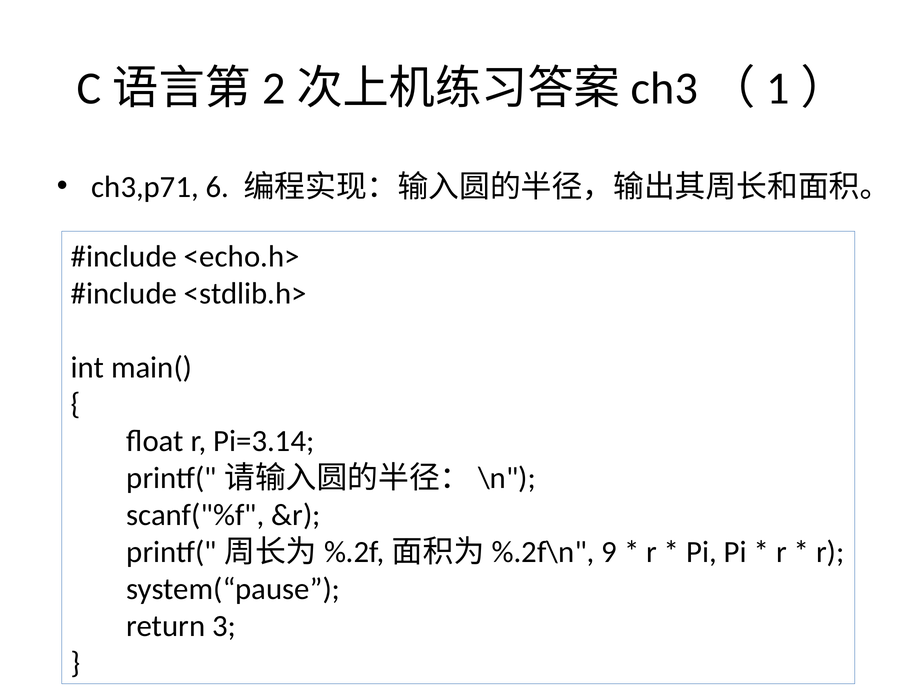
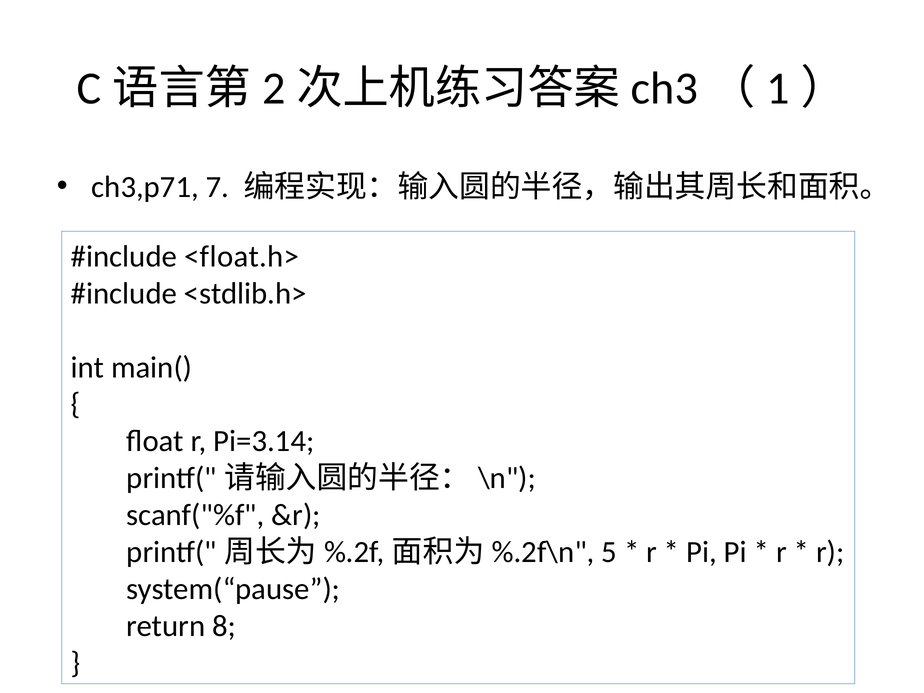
6: 6 -> 7 (217, 187)
<echo.h>: <echo.h> -> <float.h> (242, 256)
9: 9 -> 5 (609, 552)
3: 3 -> 8 (224, 626)
